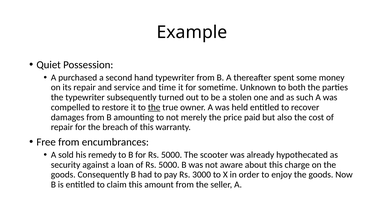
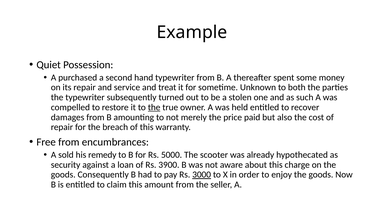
time: time -> treat (167, 87)
of Rs 5000: 5000 -> 3900 (169, 165)
3000 underline: none -> present (202, 175)
